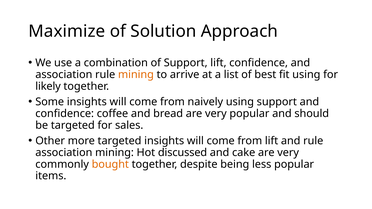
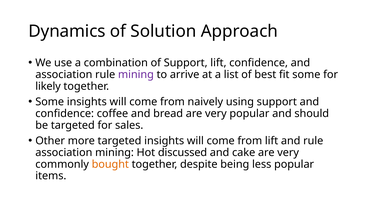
Maximize: Maximize -> Dynamics (67, 31)
mining colour: orange -> purple (136, 75)
fit using: using -> some (306, 75)
